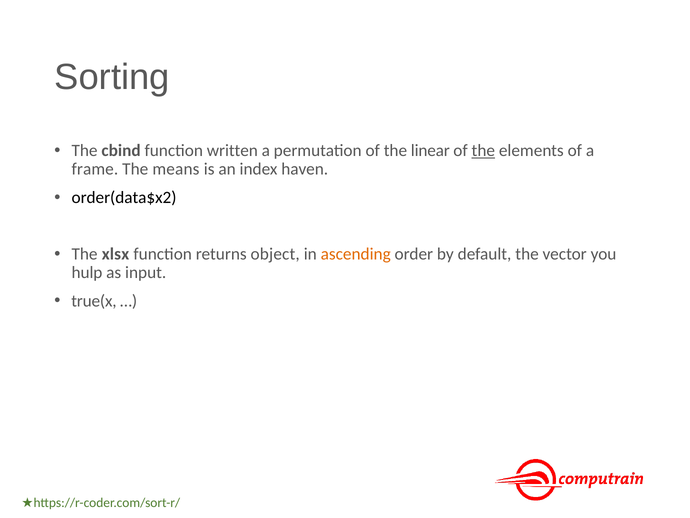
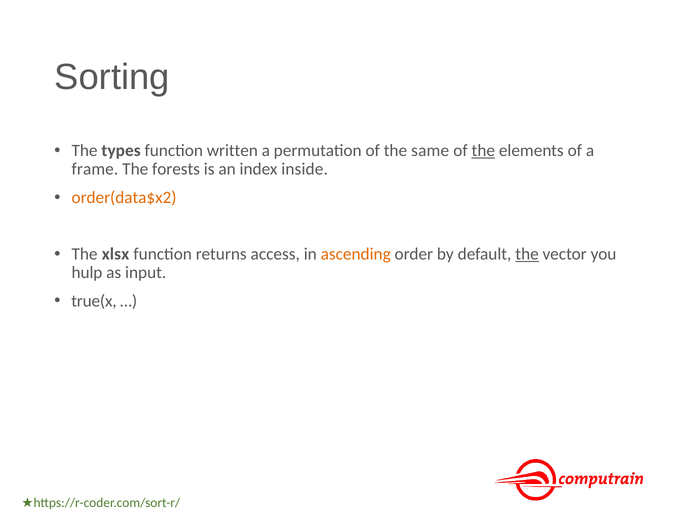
cbind: cbind -> types (121, 150)
linear: linear -> same (430, 150)
means: means -> forests (176, 169)
haven: haven -> inside (305, 169)
order(data$x2 colour: black -> orange (124, 197)
object: object -> access (275, 254)
the underline: none -> present (527, 254)
